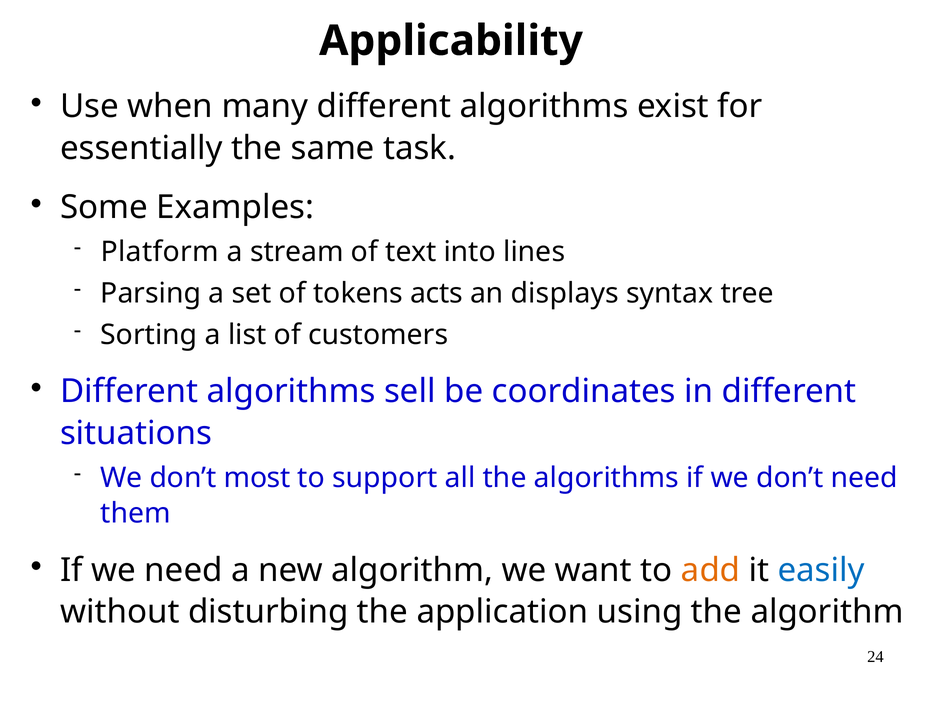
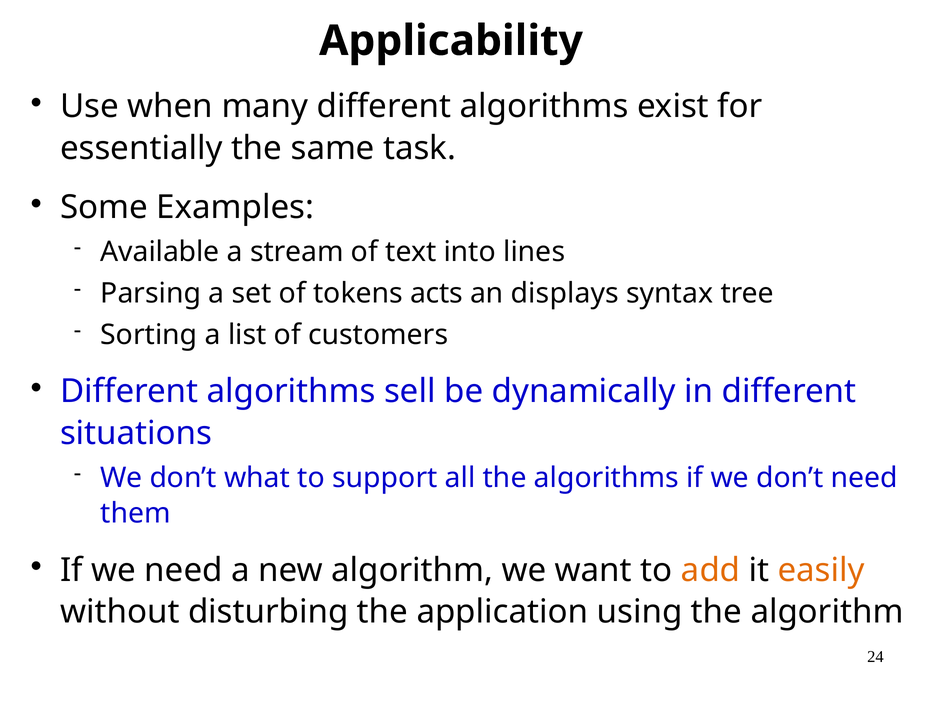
Platform: Platform -> Available (160, 252)
coordinates: coordinates -> dynamically (584, 392)
most: most -> what (257, 478)
easily colour: blue -> orange (821, 570)
